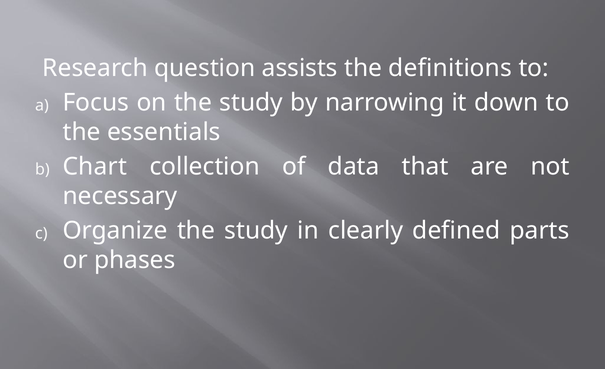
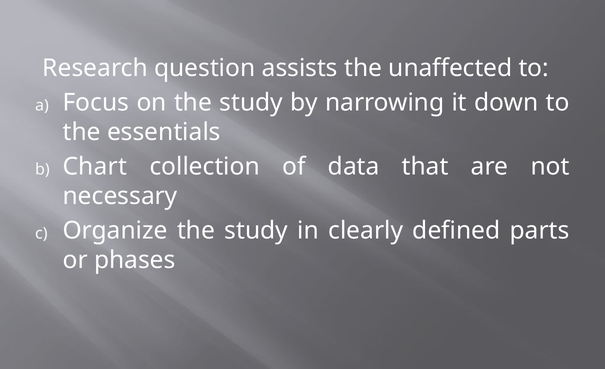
definitions: definitions -> unaffected (450, 68)
